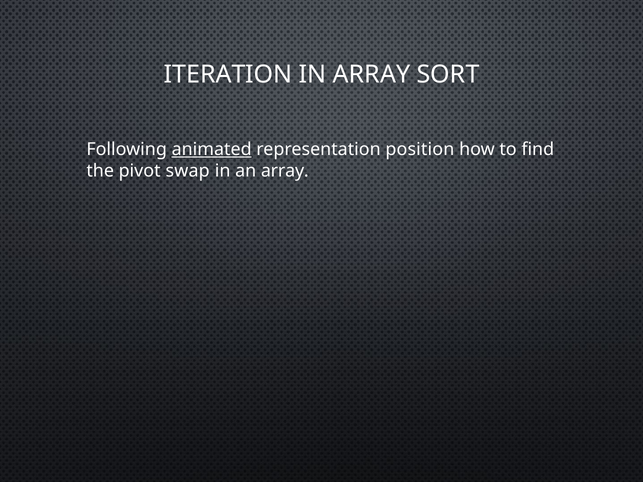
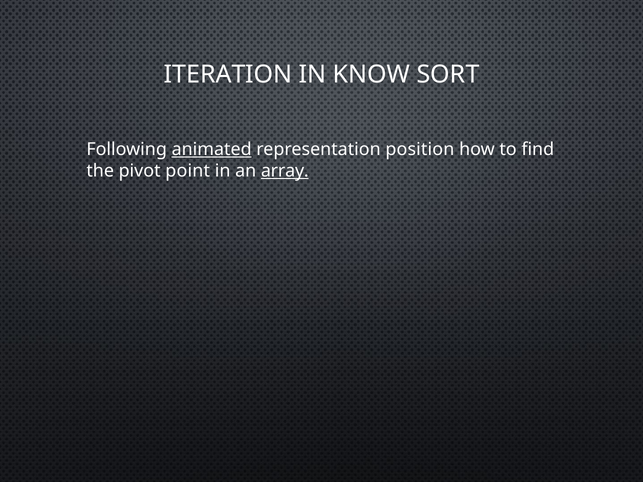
IN ARRAY: ARRAY -> KNOW (372, 75)
swap: swap -> point (188, 171)
array underline: none -> present (285, 171)
